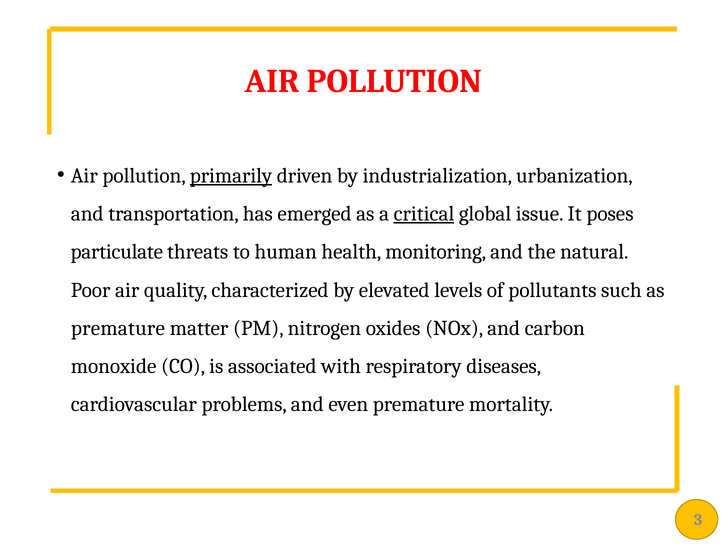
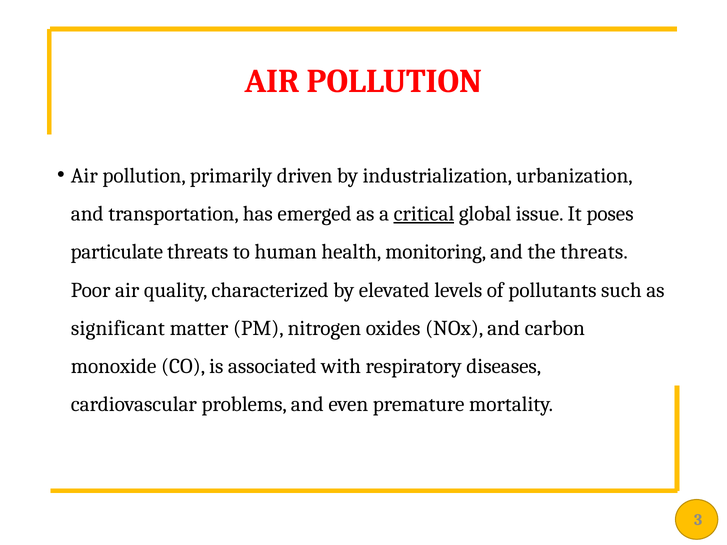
primarily underline: present -> none (231, 176)
the natural: natural -> threats (594, 252)
premature: premature -> significant (118, 328)
